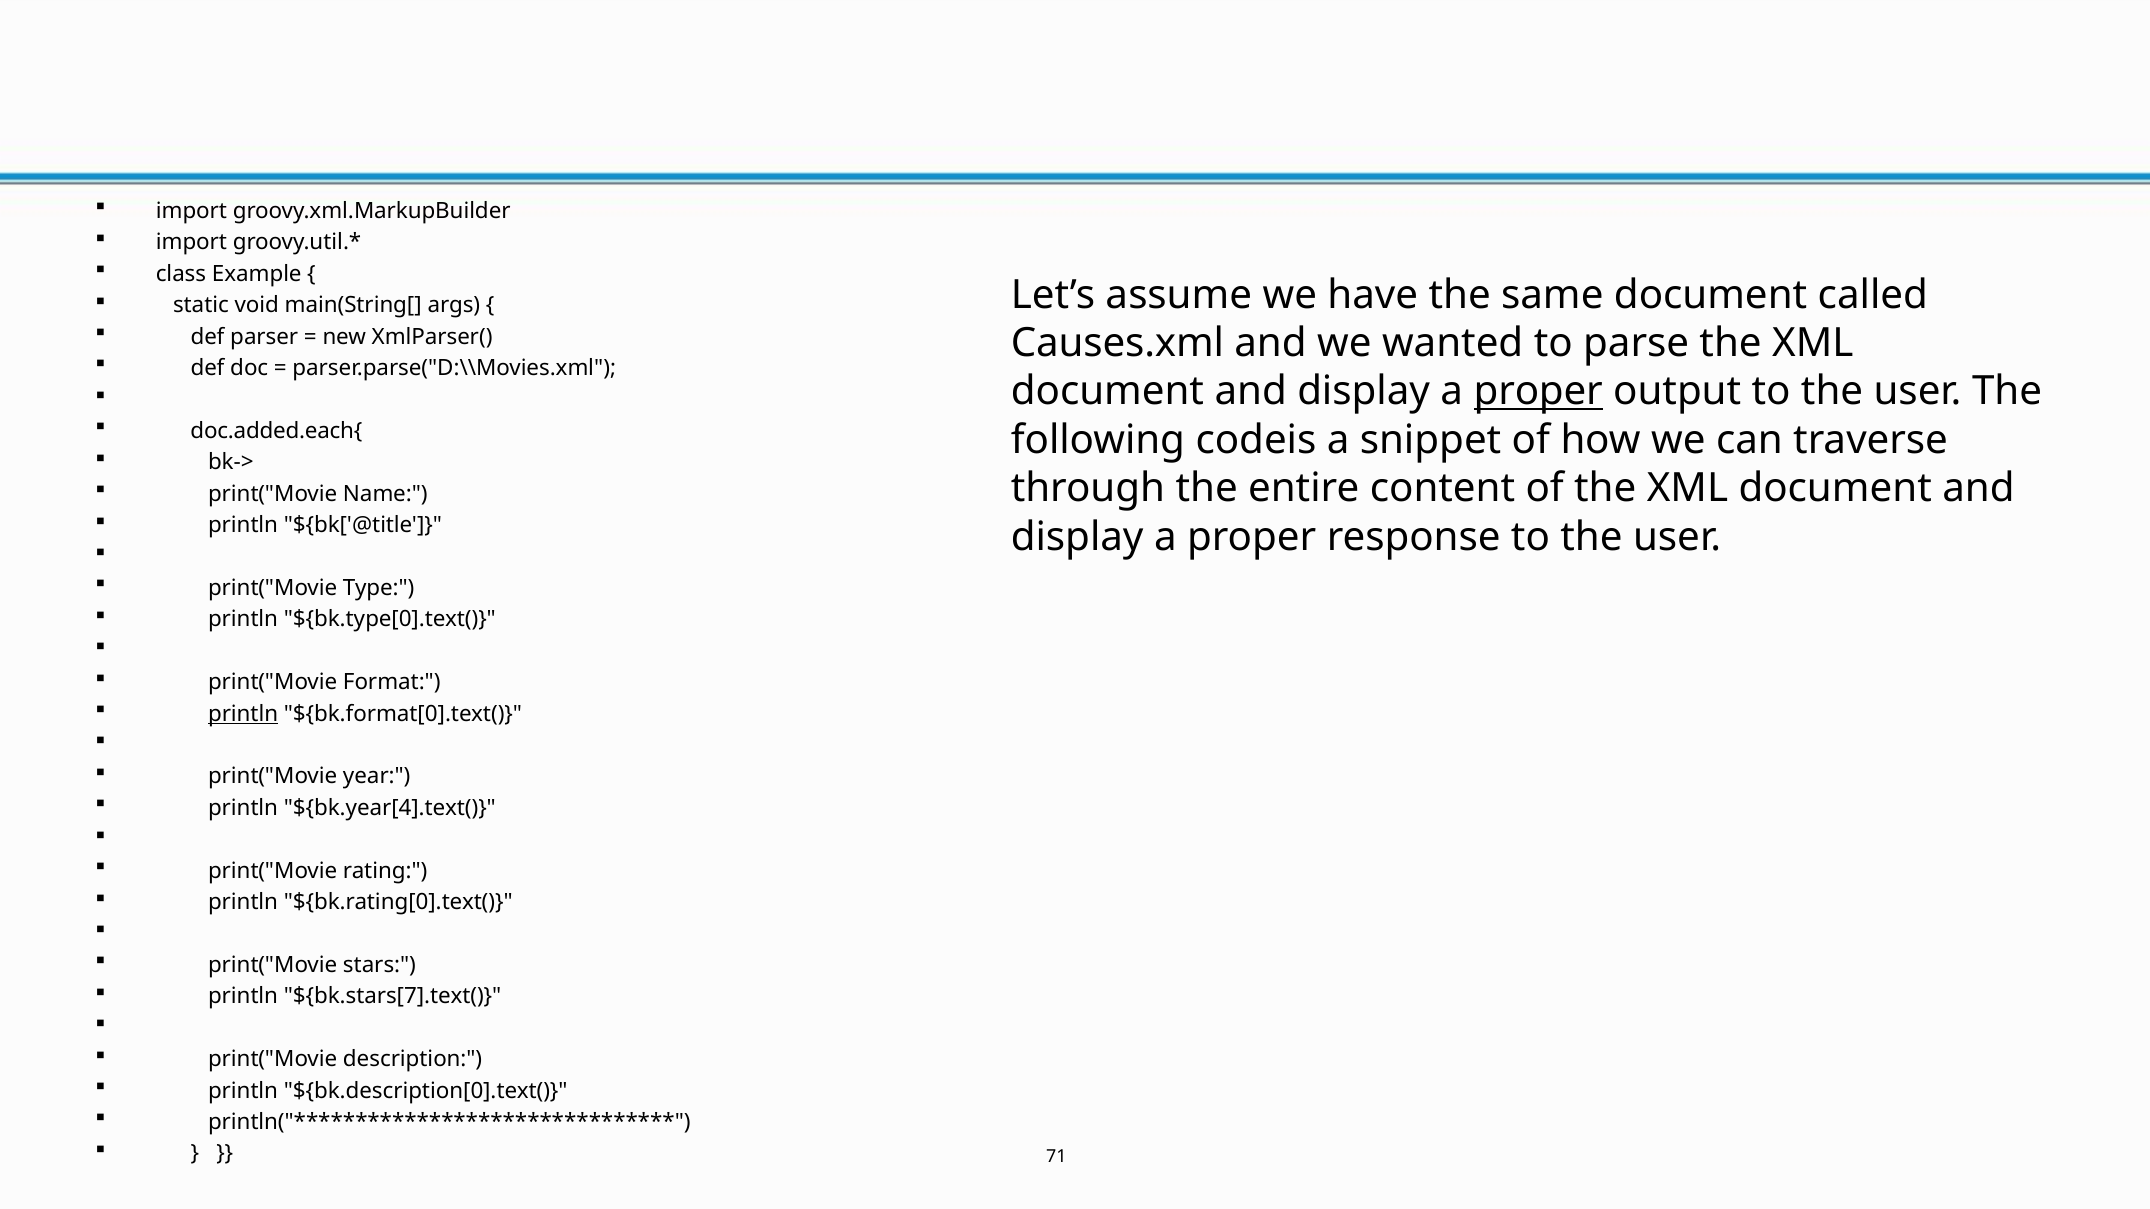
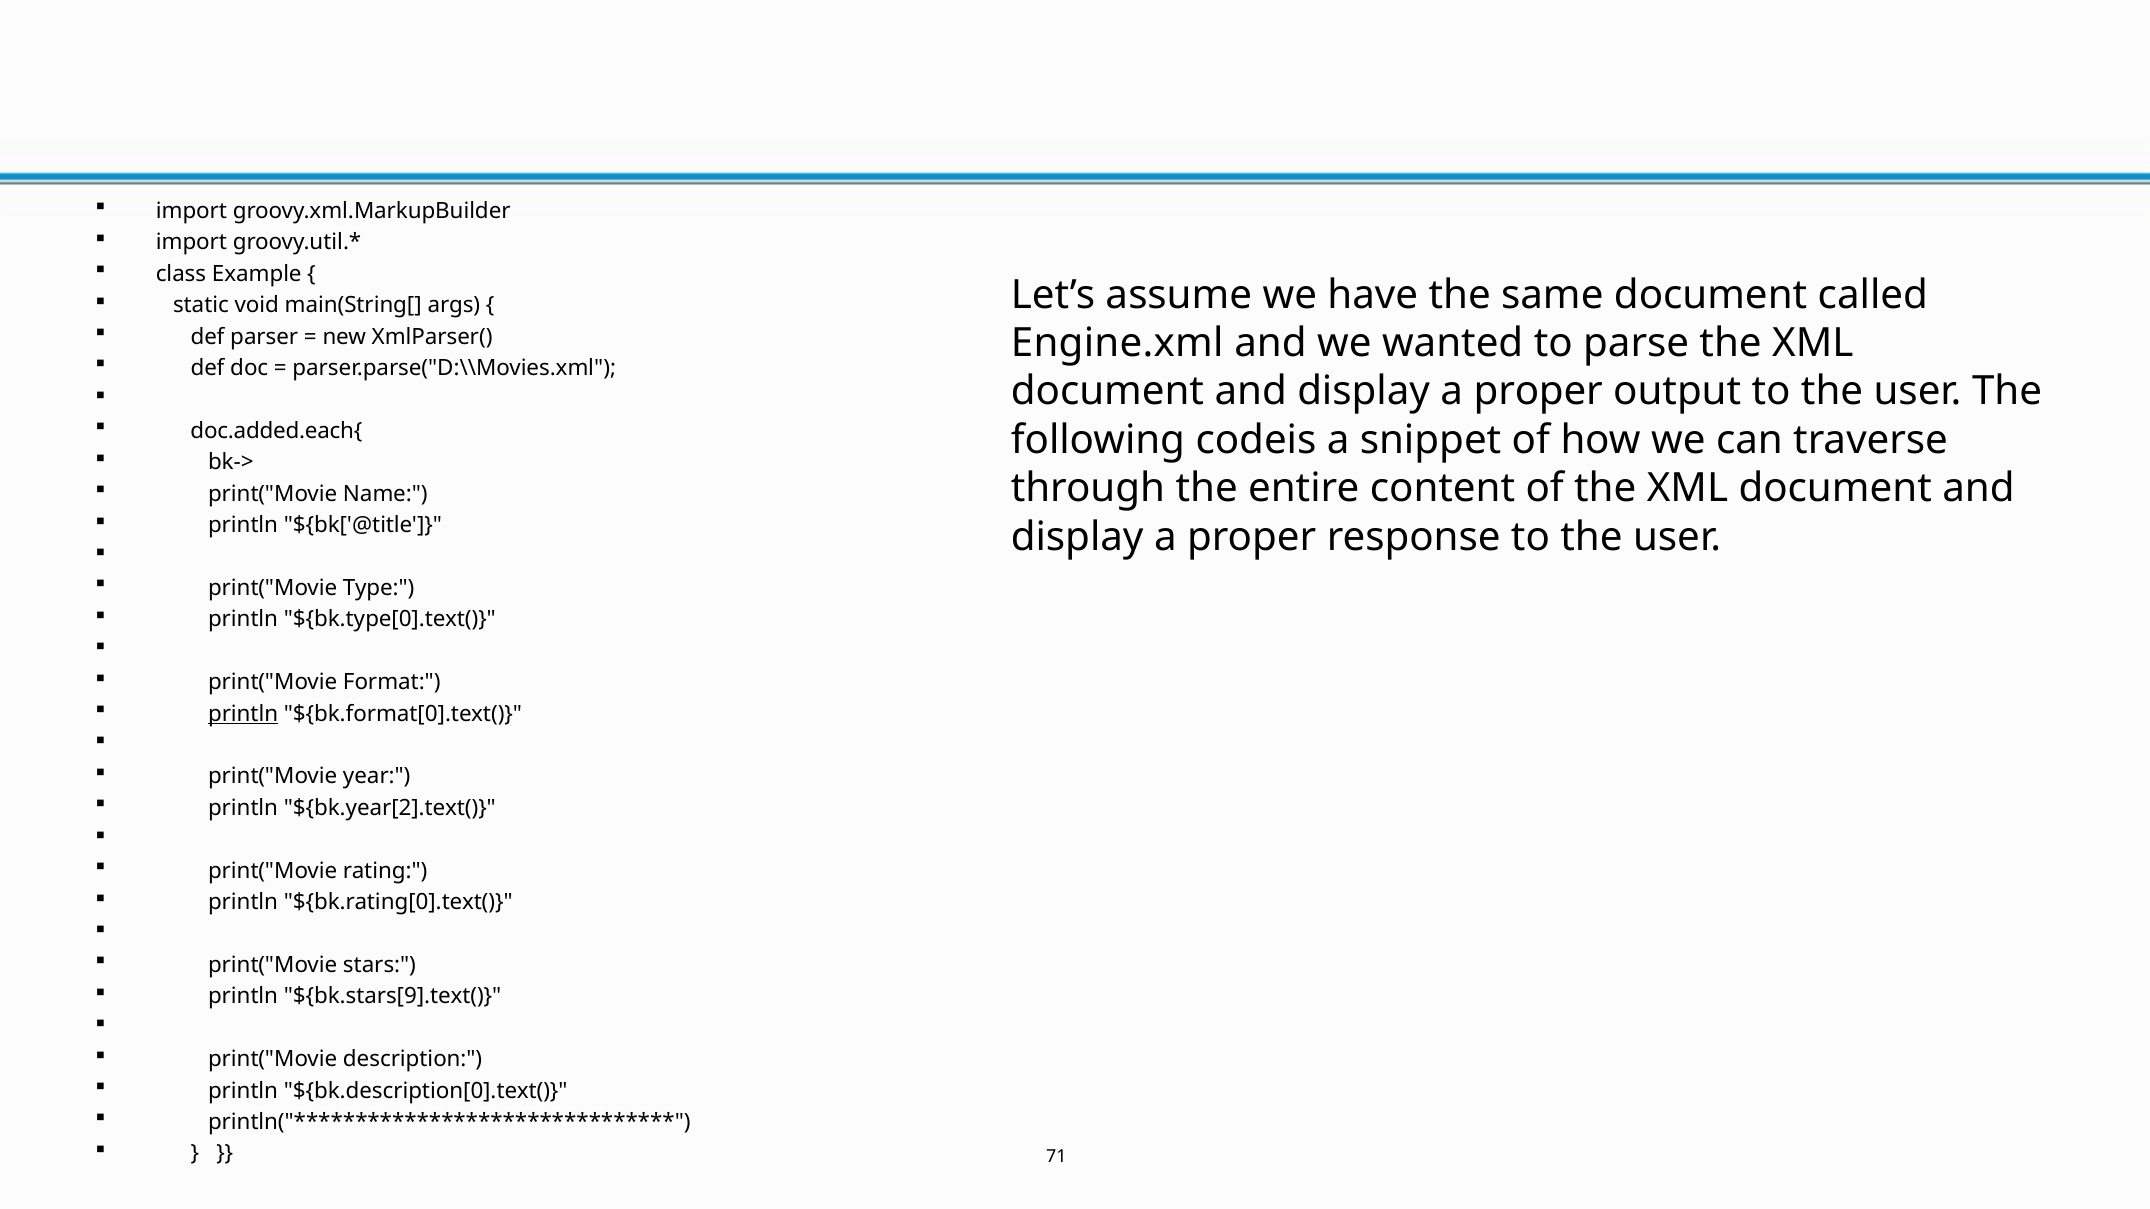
Causes.xml: Causes.xml -> Engine.xml (1117, 343)
proper underline: present -> none (1538, 392)
${bk.year[4].text(: ${bk.year[4].text( -> ${bk.year[2].text( (390, 808)
${bk.stars[7].text(: ${bk.stars[7].text( -> ${bk.stars[9].text( (393, 997)
